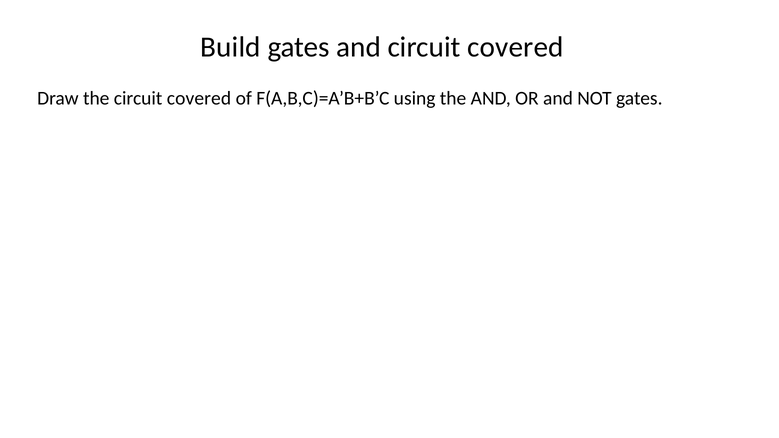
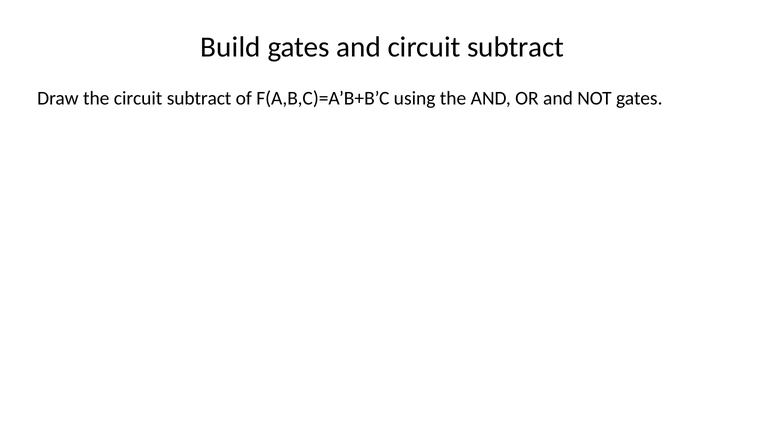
and circuit covered: covered -> subtract (516, 47)
the circuit covered: covered -> subtract (199, 98)
